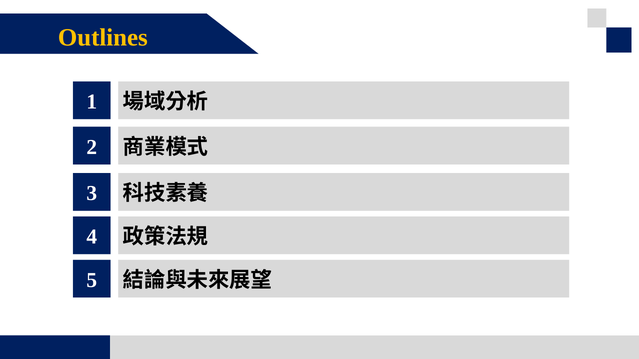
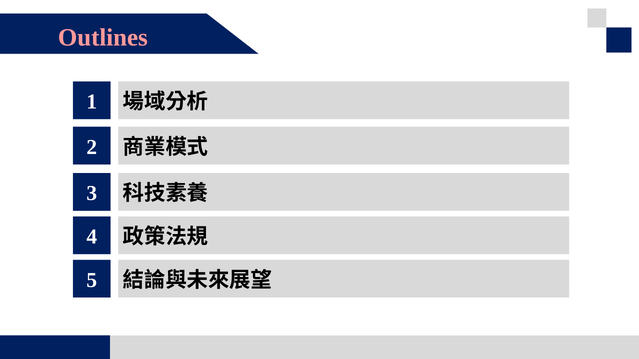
Outlines colour: yellow -> pink (103, 38)
